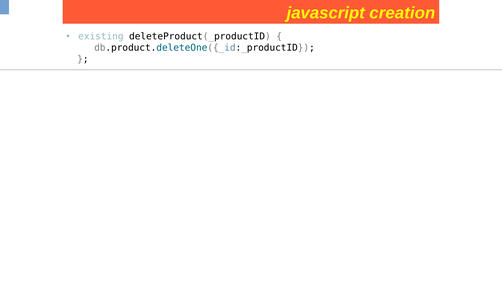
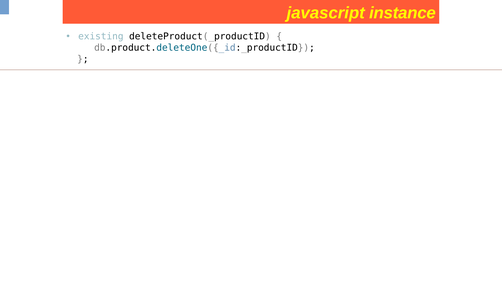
creation: creation -> instance (402, 13)
